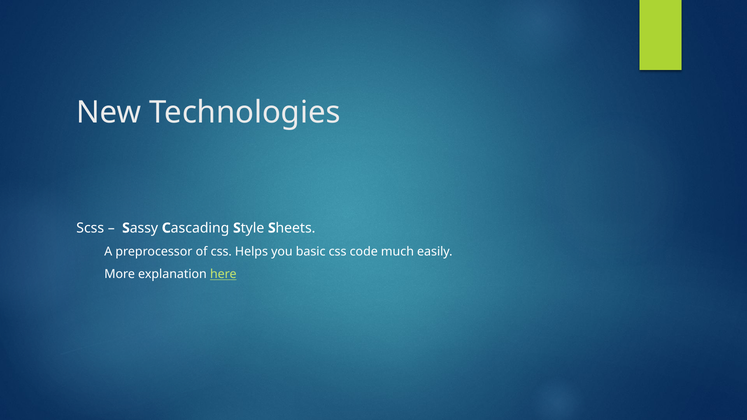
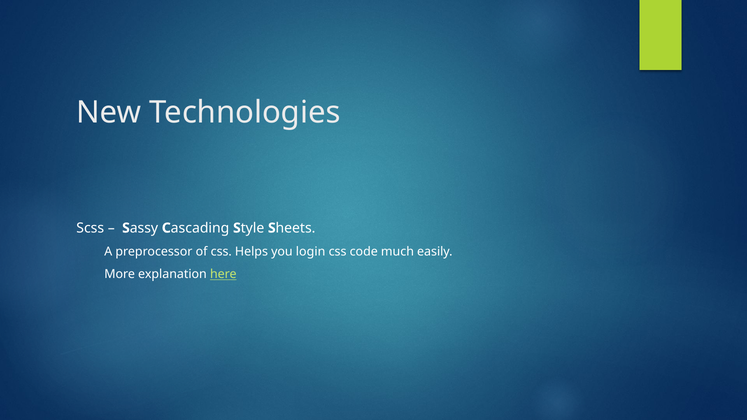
basic: basic -> login (311, 252)
